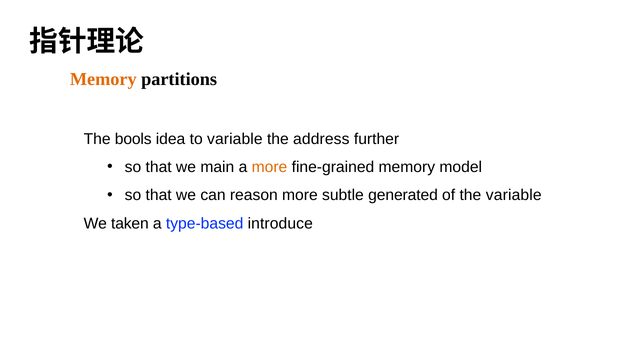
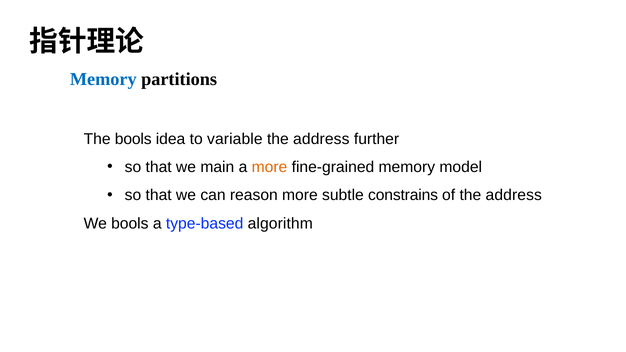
Memory colour: orange -> blue (103, 79)
generated: generated -> constrains (403, 195)
of the variable: variable -> address (514, 195)
We taken: taken -> bools (130, 224)
introduce: introduce -> algorithm (280, 224)
